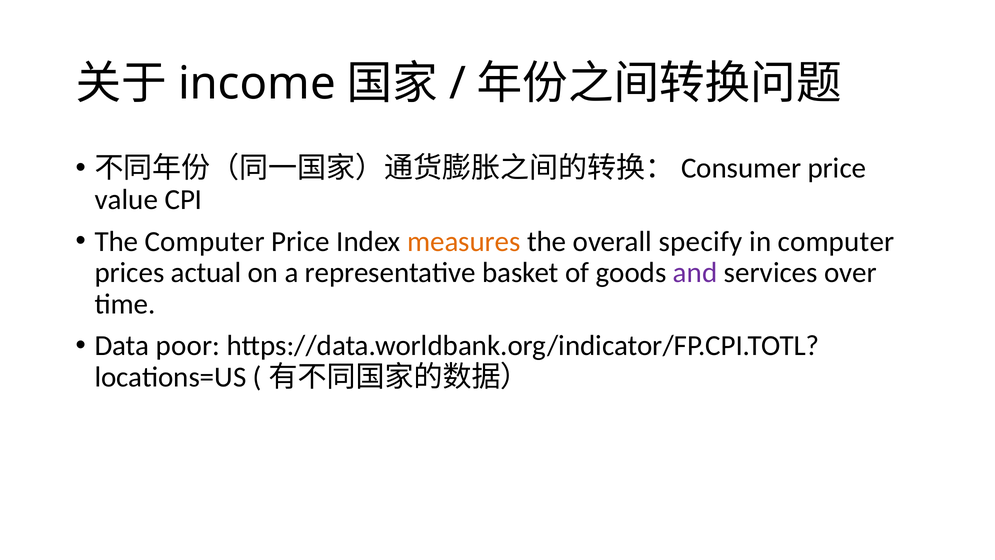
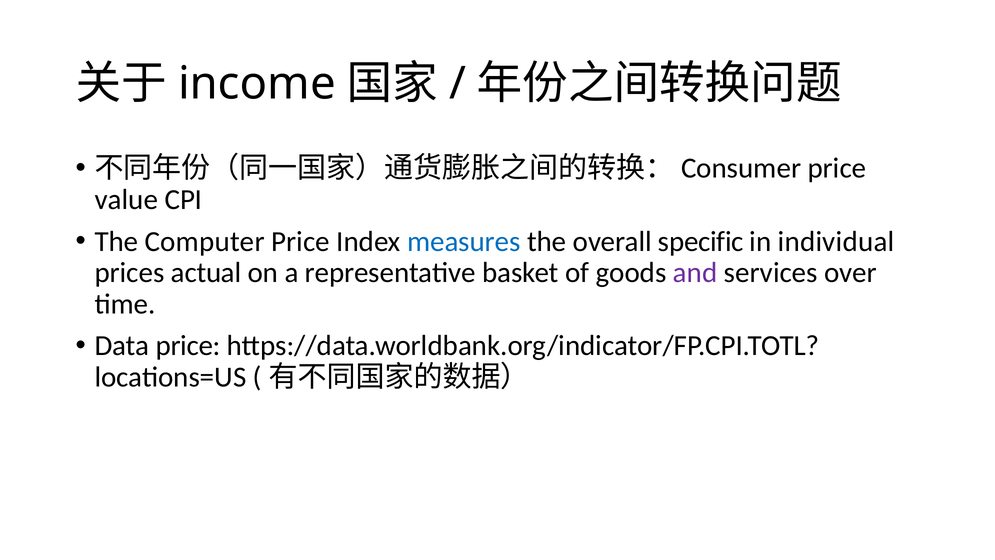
measures colour: orange -> blue (464, 241)
specify: specify -> specific (701, 241)
in computer: computer -> individual (836, 241)
Data poor: poor -> price (188, 346)
